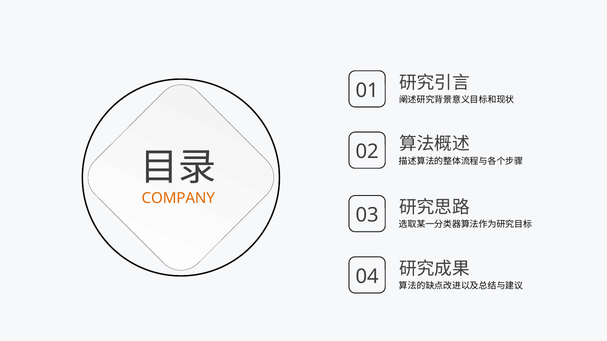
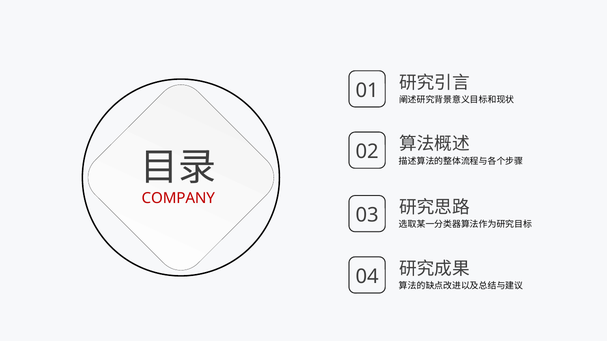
COMPANY colour: orange -> red (178, 198)
